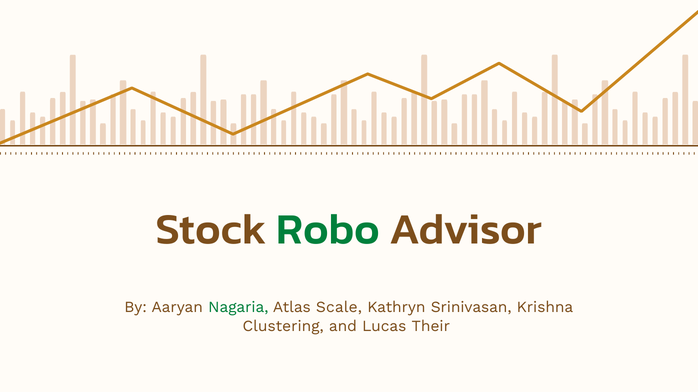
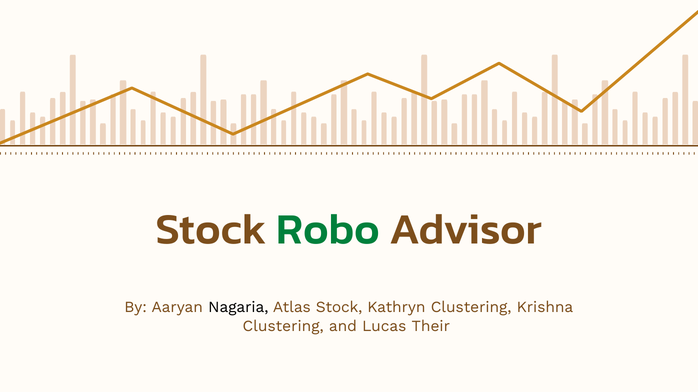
Nagaria colour: green -> black (238, 308)
Atlas Scale: Scale -> Stock (339, 308)
Kathryn Srinivasan: Srinivasan -> Clustering (471, 308)
